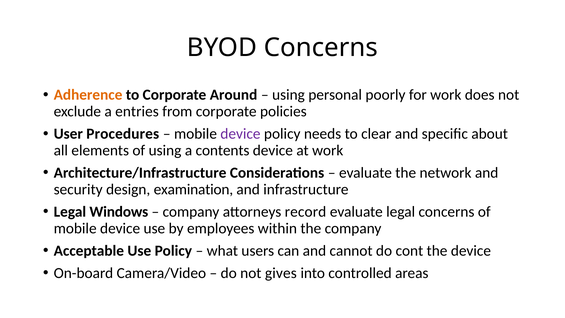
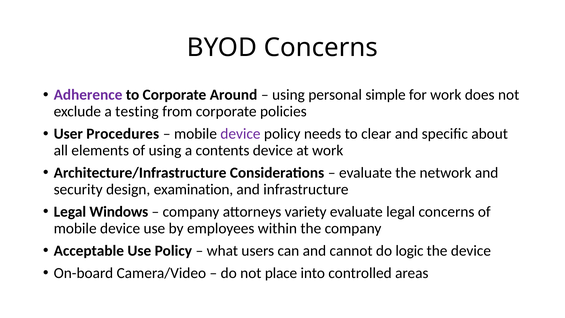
Adherence colour: orange -> purple (88, 95)
poorly: poorly -> simple (386, 95)
entries: entries -> testing (137, 111)
record: record -> variety (306, 212)
cont: cont -> logic (409, 251)
gives: gives -> place (281, 273)
